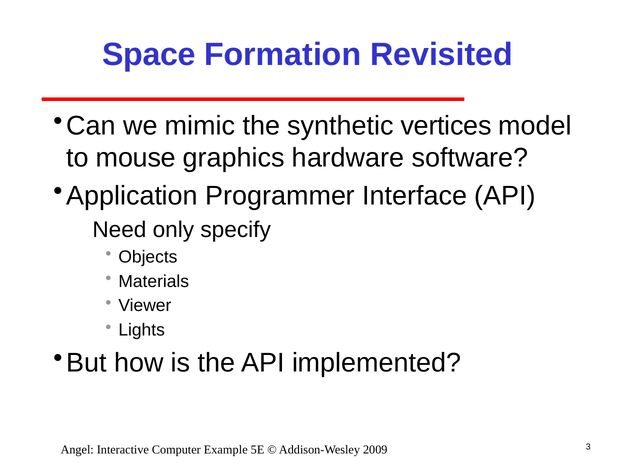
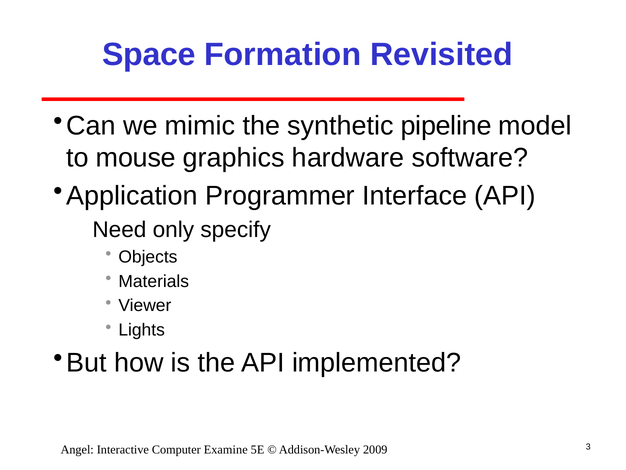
vertices: vertices -> pipeline (446, 126)
Example: Example -> Examine (226, 449)
